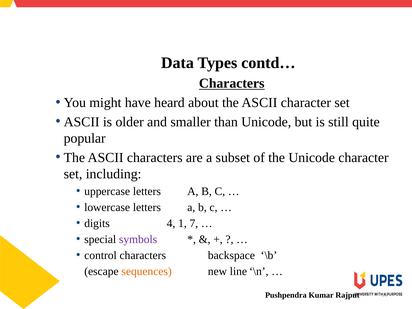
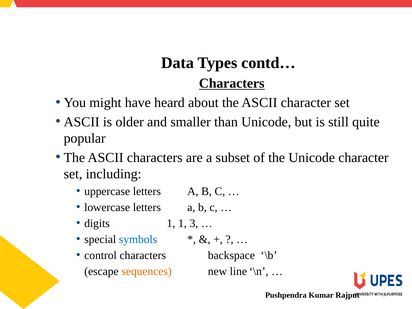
digits 4: 4 -> 1 (171, 223)
7: 7 -> 3 (194, 223)
symbols colour: purple -> blue (138, 239)
